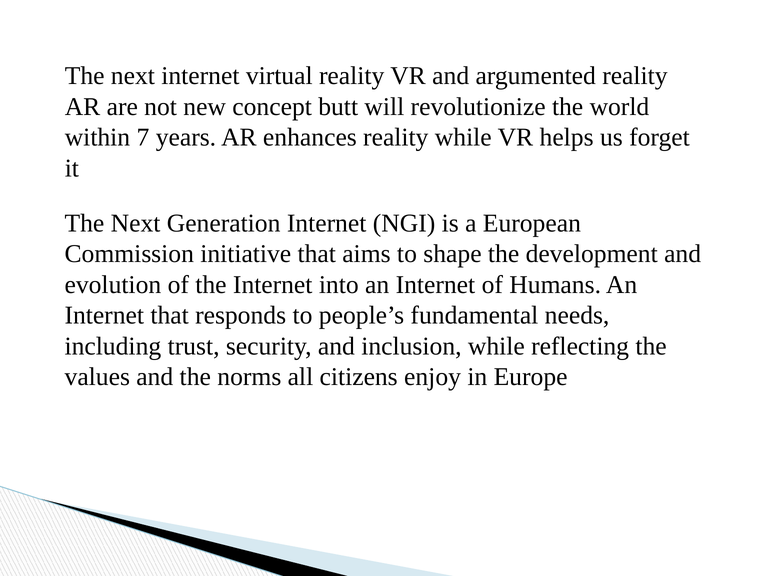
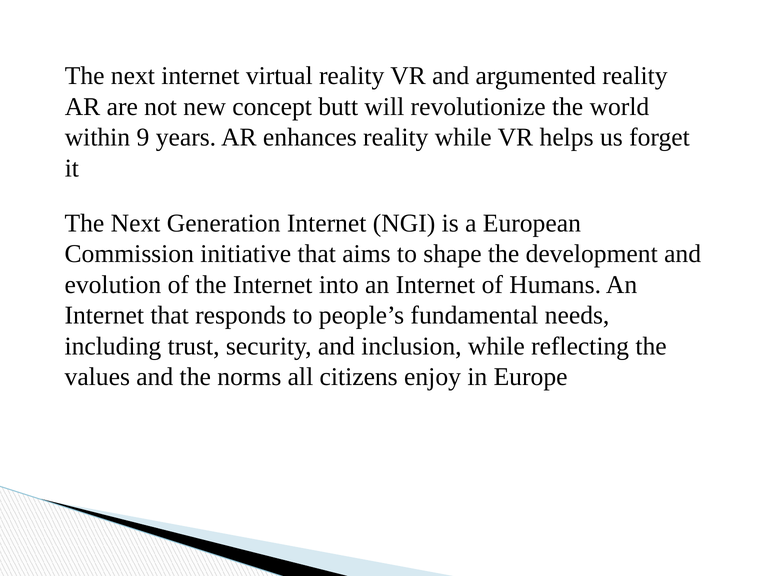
7: 7 -> 9 (143, 137)
